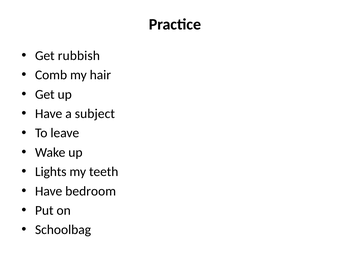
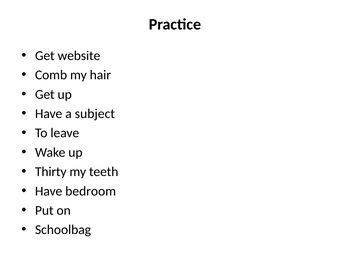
rubbish: rubbish -> website (79, 56)
Lights: Lights -> Thirty (51, 172)
